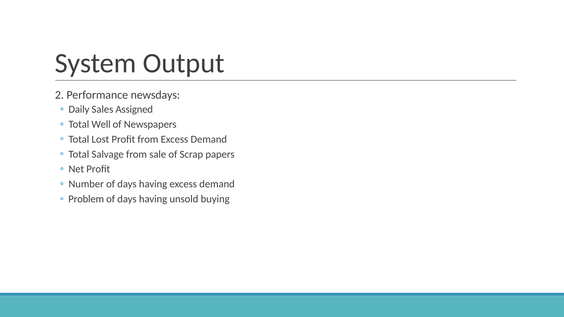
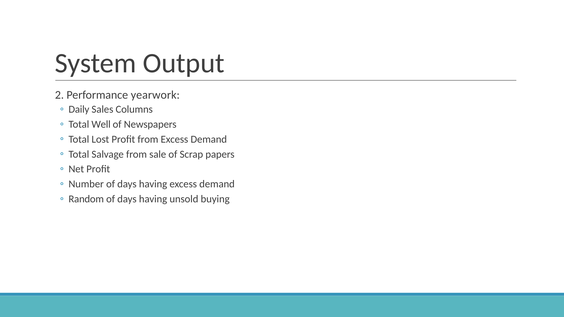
newsdays: newsdays -> yearwork (155, 95)
Assigned: Assigned -> Columns (134, 109)
Problem: Problem -> Random (86, 199)
